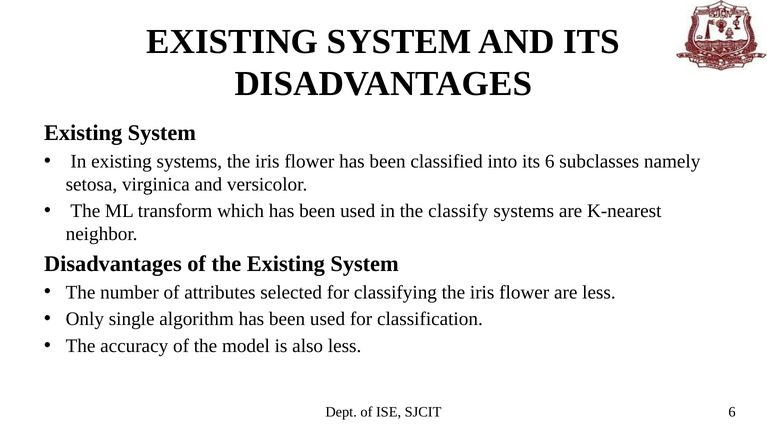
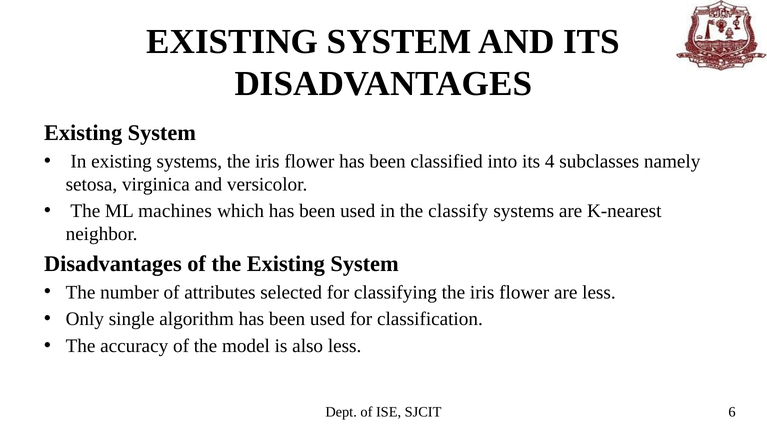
its 6: 6 -> 4 (550, 161)
transform: transform -> machines (175, 211)
